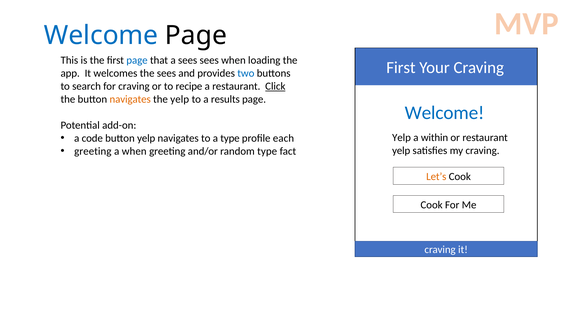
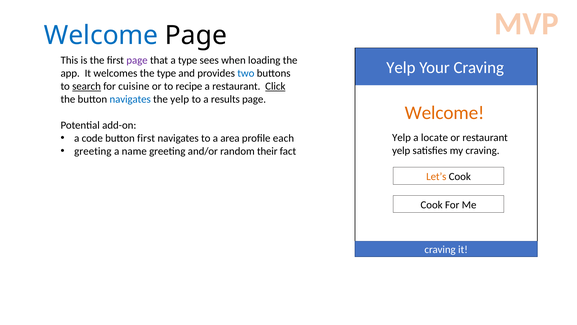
page colour: blue -> purple (137, 60)
a sees: sees -> type (188, 60)
First: First -> Yelp (401, 67)
the sees: sees -> type (166, 73)
search underline: none -> present (87, 86)
for craving: craving -> cuisine (134, 86)
navigates colour: orange -> blue (130, 99)
Welcome colour: blue -> orange (445, 113)
button yelp: yelp -> first (146, 138)
a type: type -> area (230, 138)
within: within -> locate (434, 137)
a when: when -> name (134, 151)
random type: type -> their (267, 151)
